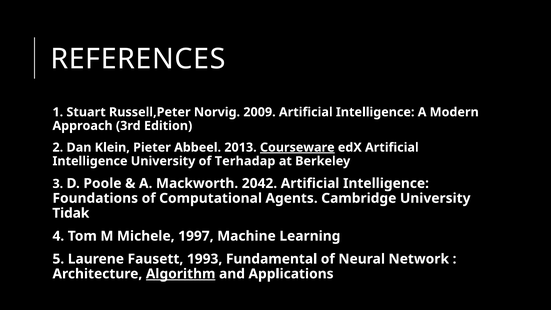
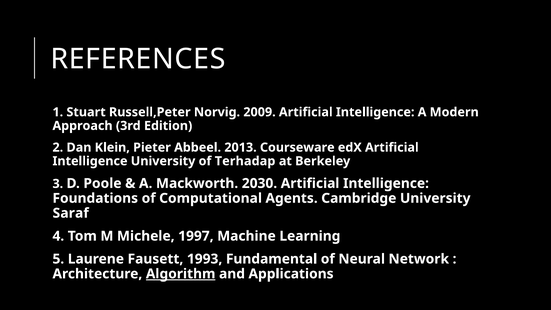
Courseware underline: present -> none (297, 147)
2042: 2042 -> 2030 (259, 183)
Tidak: Tidak -> Saraf (71, 213)
